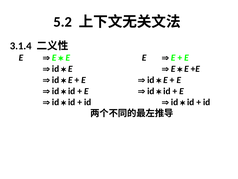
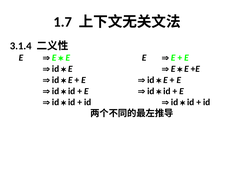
5.2: 5.2 -> 1.7 (63, 22)
